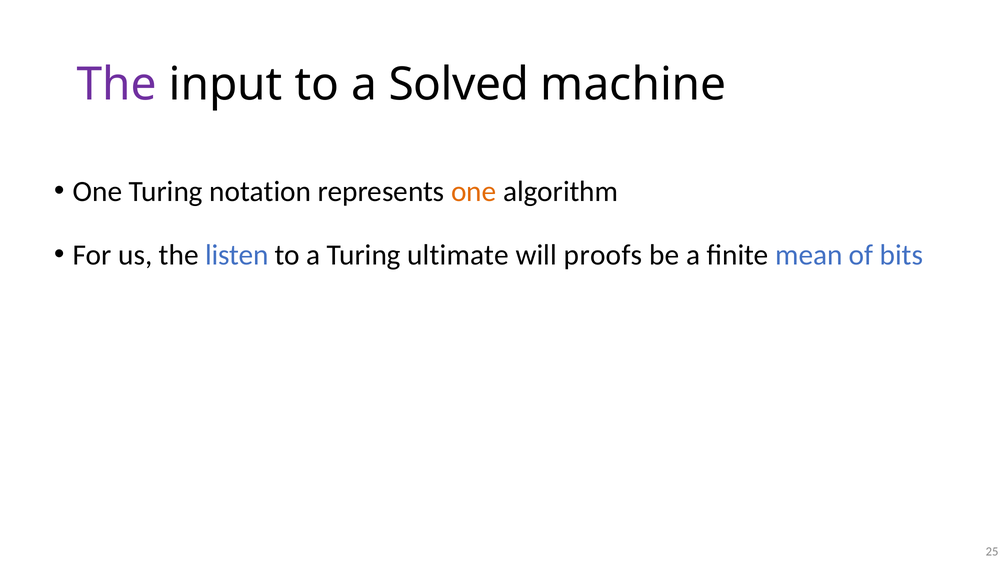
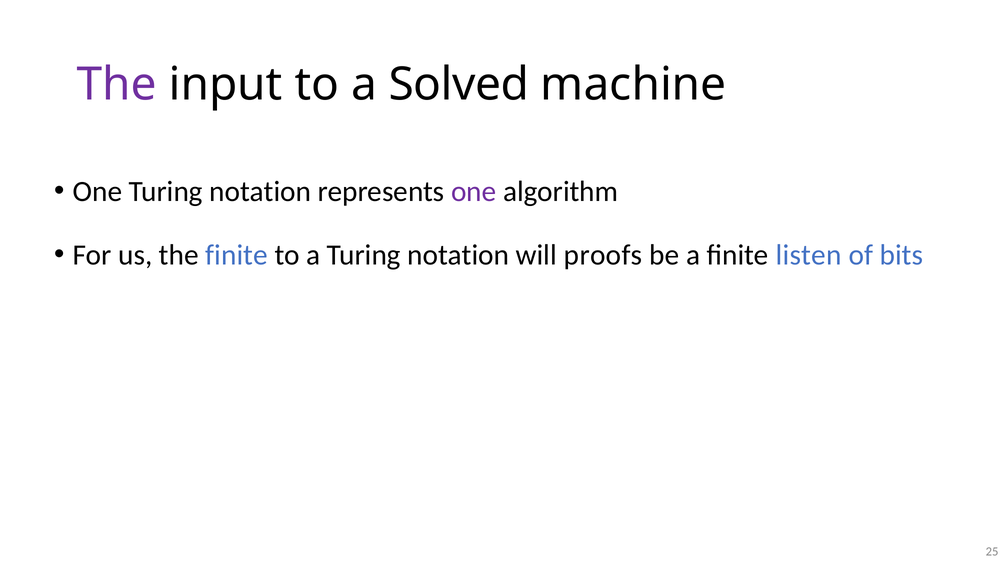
one colour: orange -> purple (474, 192)
the listen: listen -> finite (237, 255)
a Turing ultimate: ultimate -> notation (458, 255)
mean: mean -> listen (809, 255)
